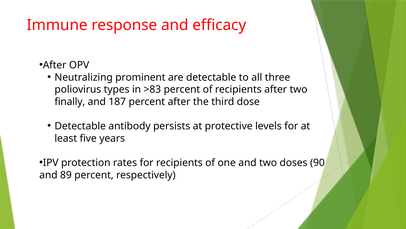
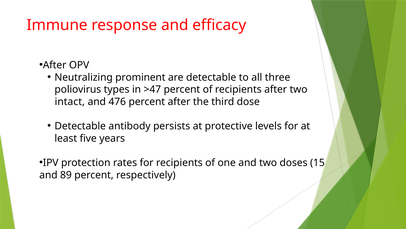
>83: >83 -> >47 (152, 89)
finally: finally -> intact (70, 101)
187: 187 -> 476 (117, 101)
90: 90 -> 15 (317, 162)
